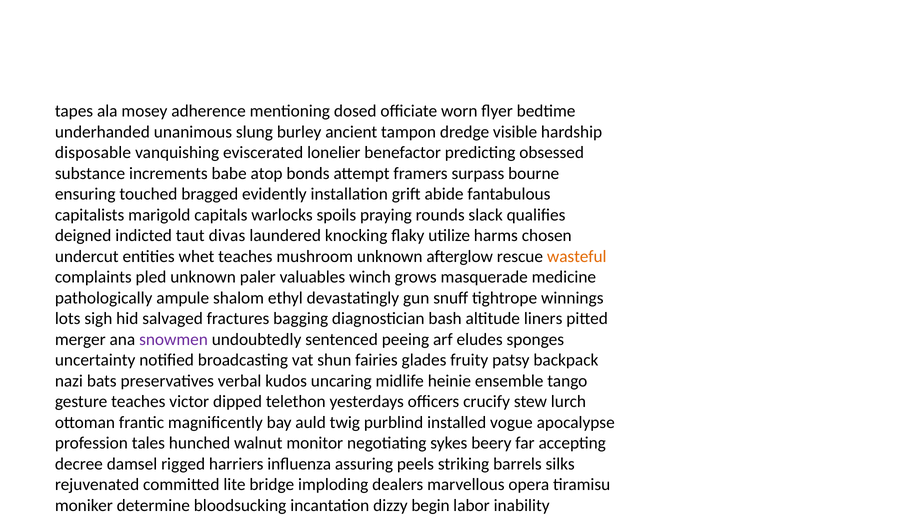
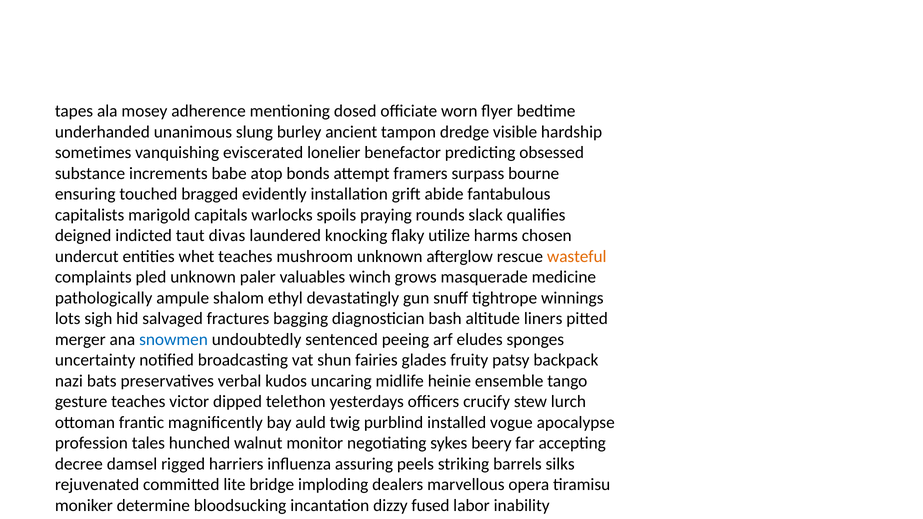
disposable: disposable -> sometimes (93, 153)
snowmen colour: purple -> blue (174, 340)
begin: begin -> fused (431, 506)
